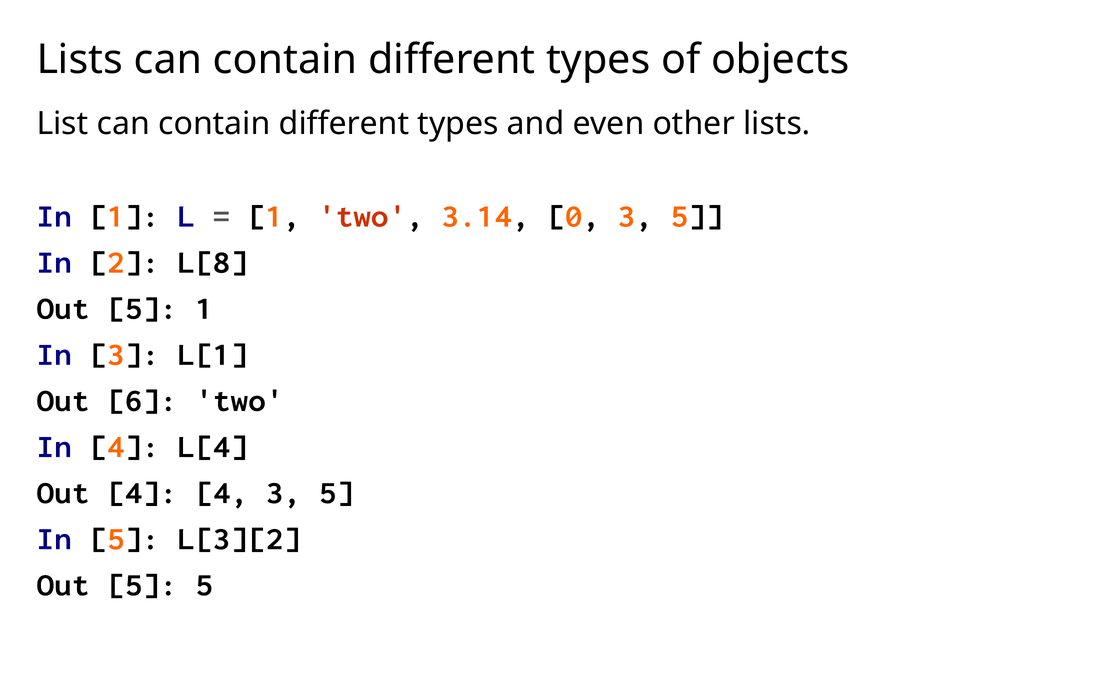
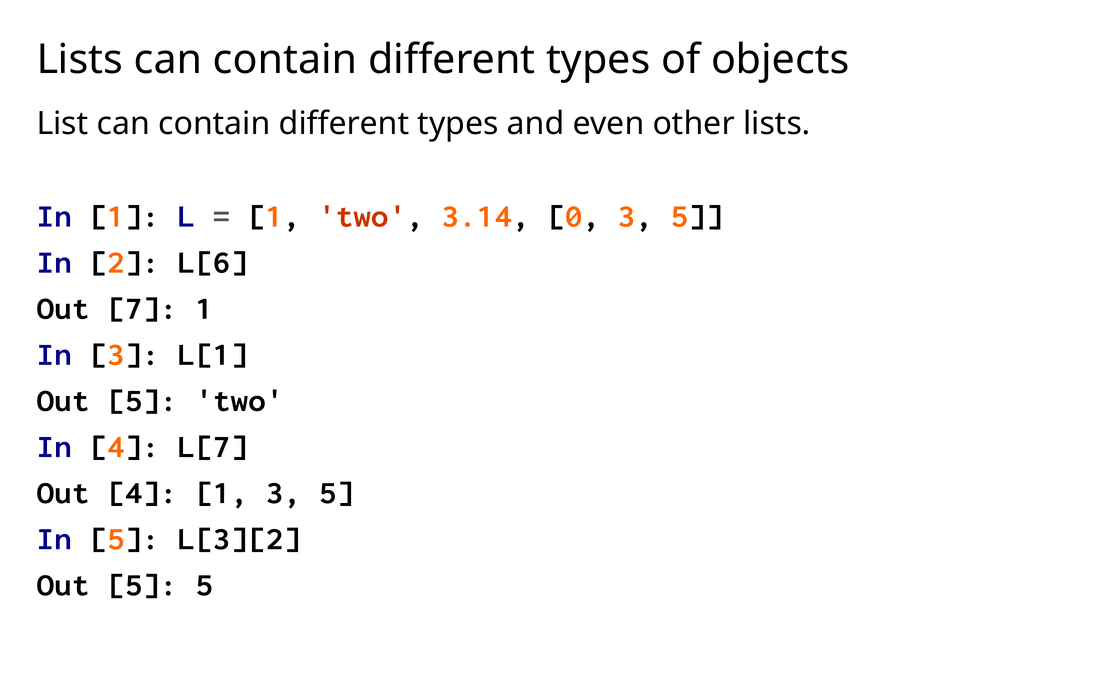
L[8: L[8 -> L[6 (213, 262)
5: 5 -> 7 (142, 308)
6: 6 -> 5 (142, 401)
L[4: L[4 -> L[7 (213, 447)
4 4: 4 -> 1 (222, 493)
